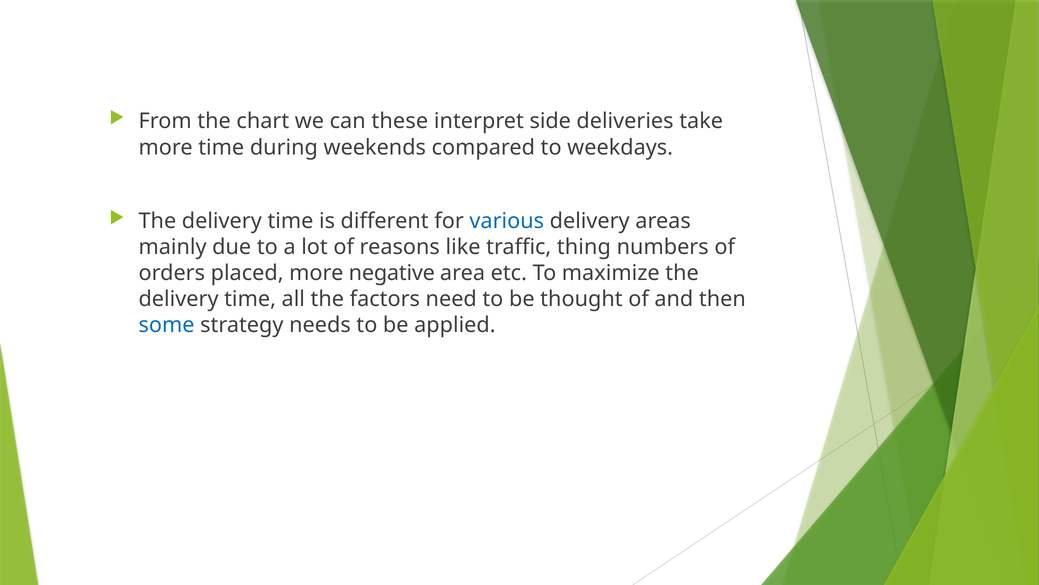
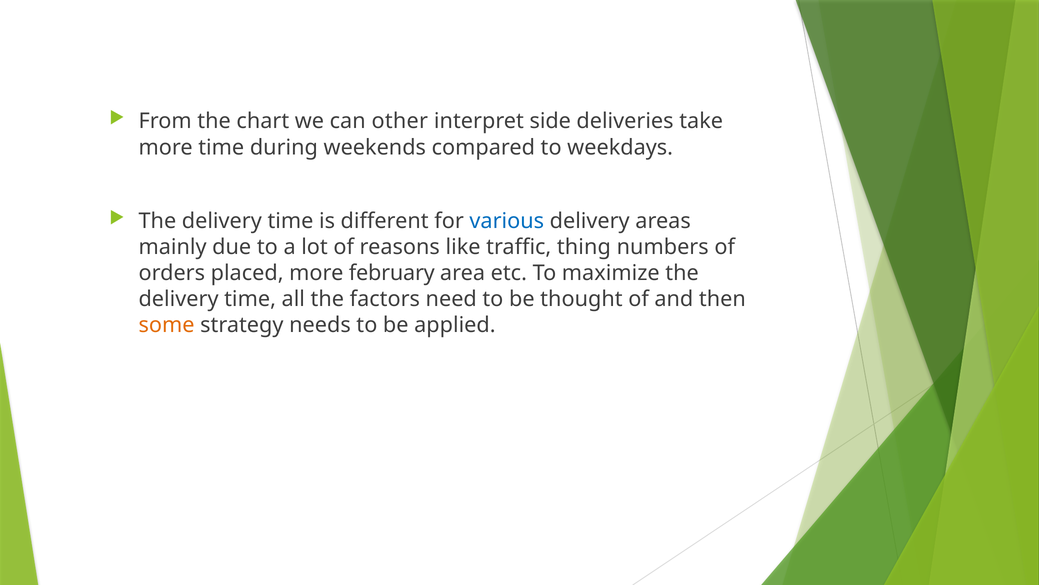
these: these -> other (400, 121)
negative: negative -> february (392, 273)
some colour: blue -> orange (167, 325)
